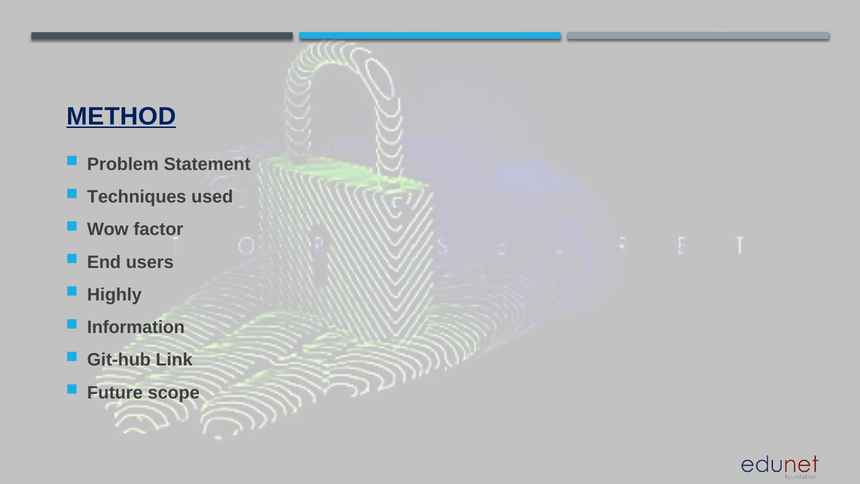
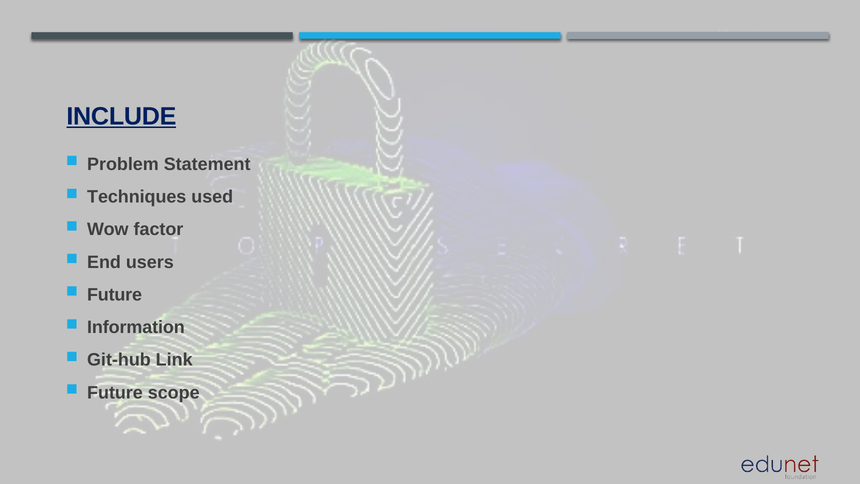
METHOD: METHOD -> INCLUDE (121, 116)
Highly: Highly -> Future (115, 295)
